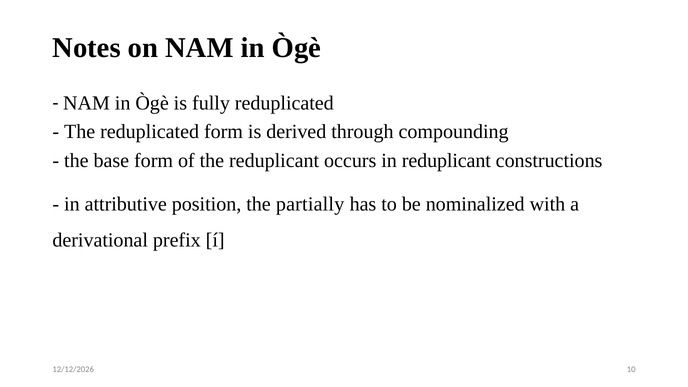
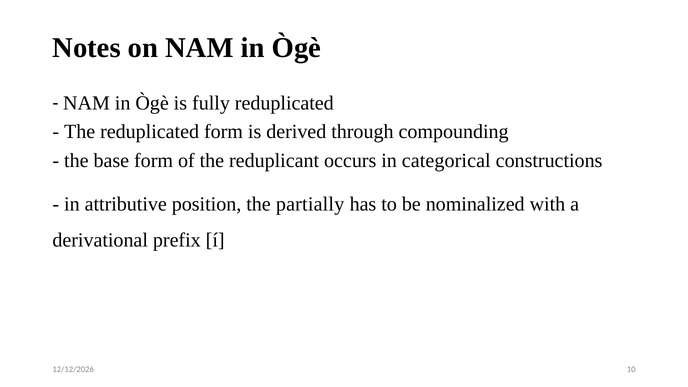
in reduplicant: reduplicant -> categorical (446, 161)
